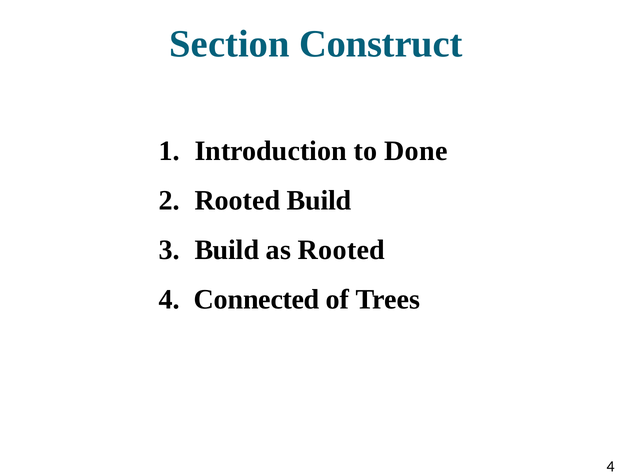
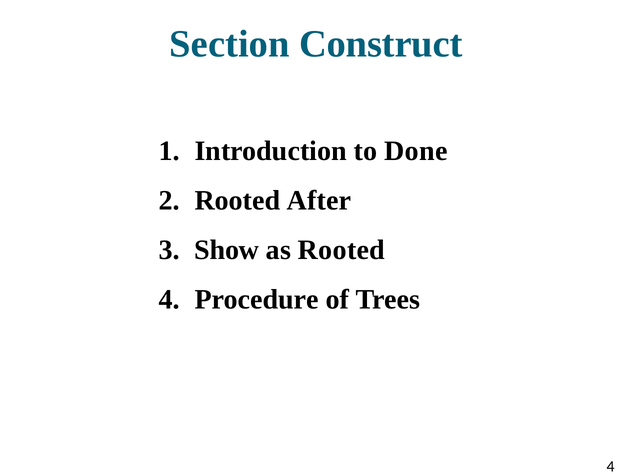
Rooted Build: Build -> After (319, 200)
Build: Build -> Show (227, 250)
Connected: Connected -> Procedure (257, 300)
